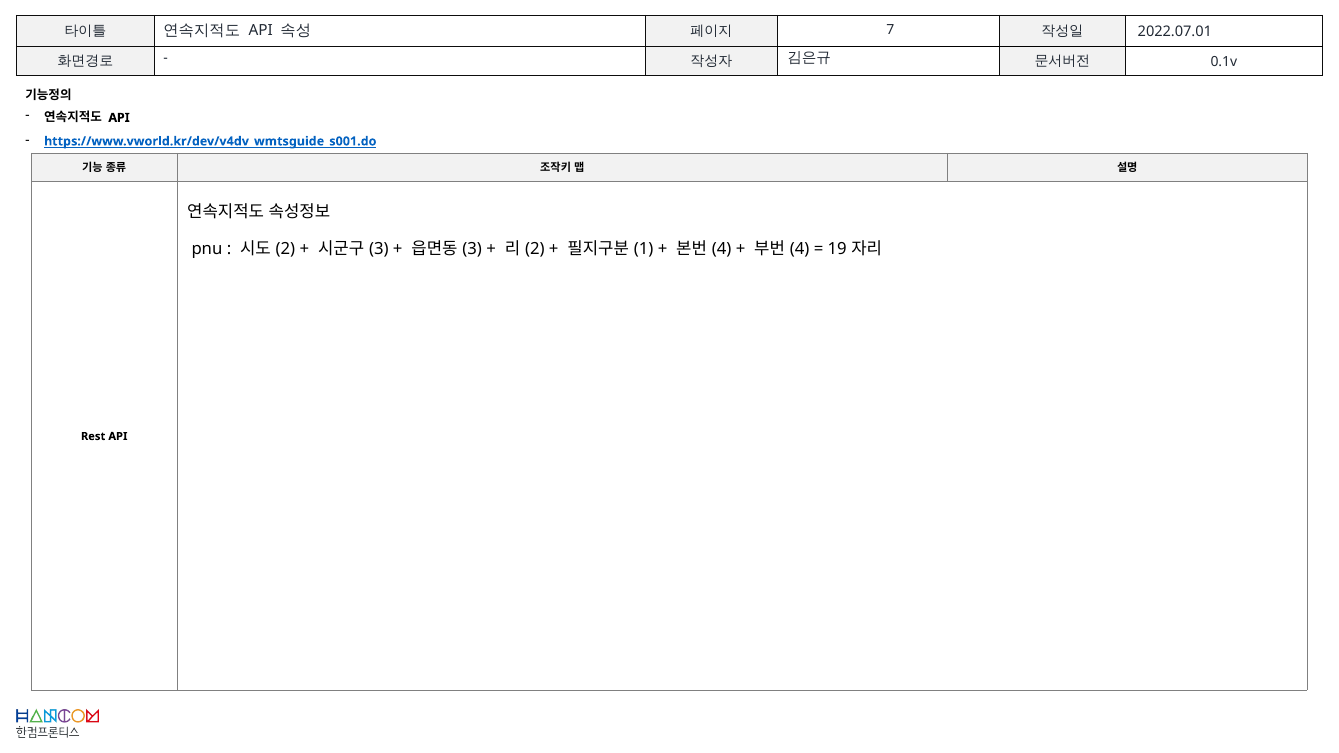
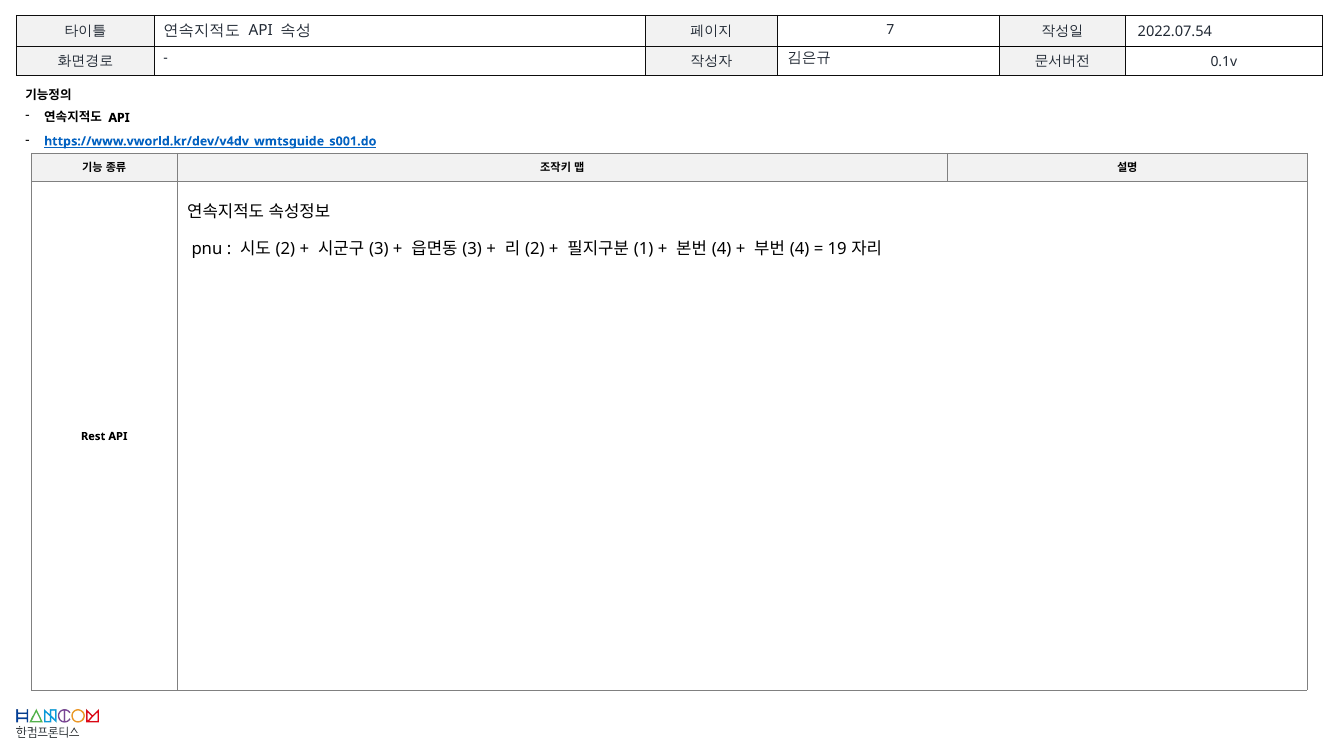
2022.07.01: 2022.07.01 -> 2022.07.54 (1175, 32)
